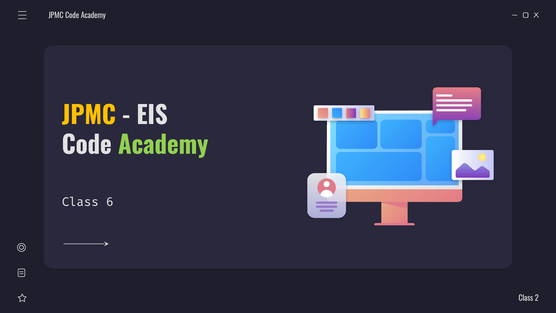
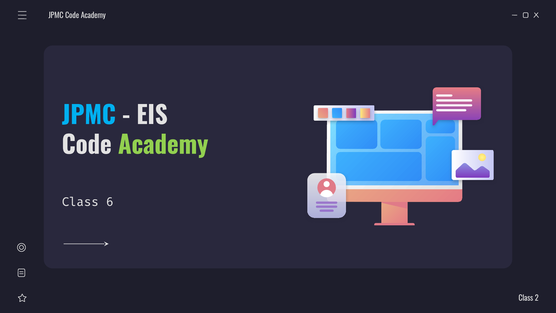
JPMC colour: yellow -> light blue (89, 116)
